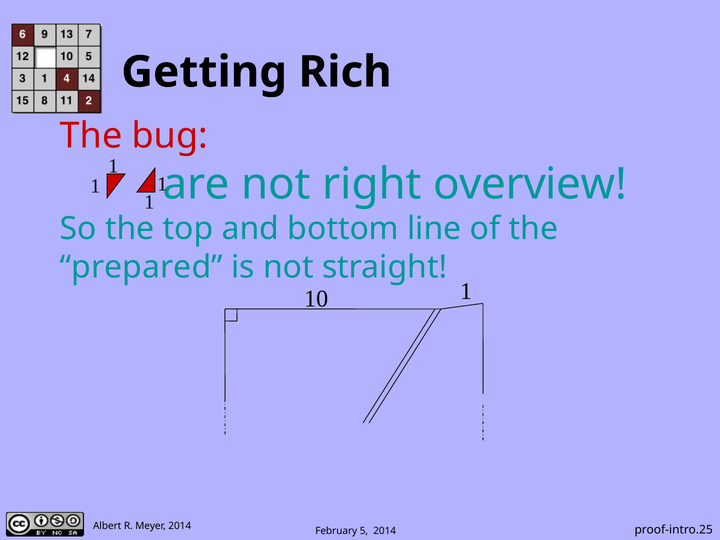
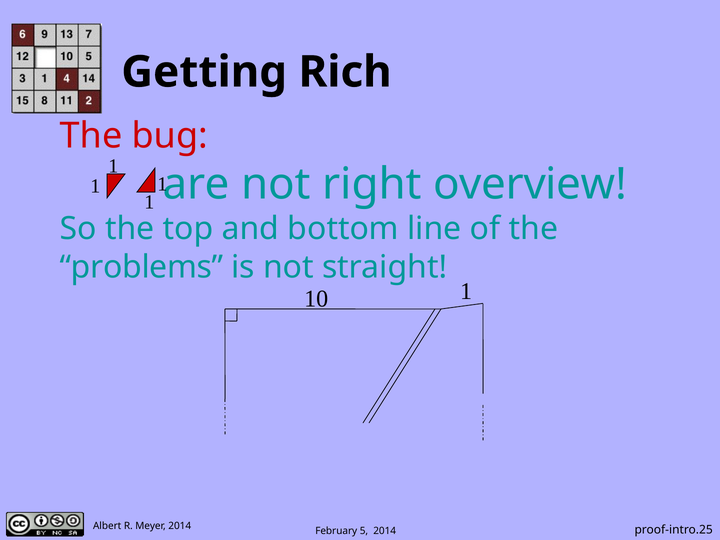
prepared: prepared -> problems (141, 267)
